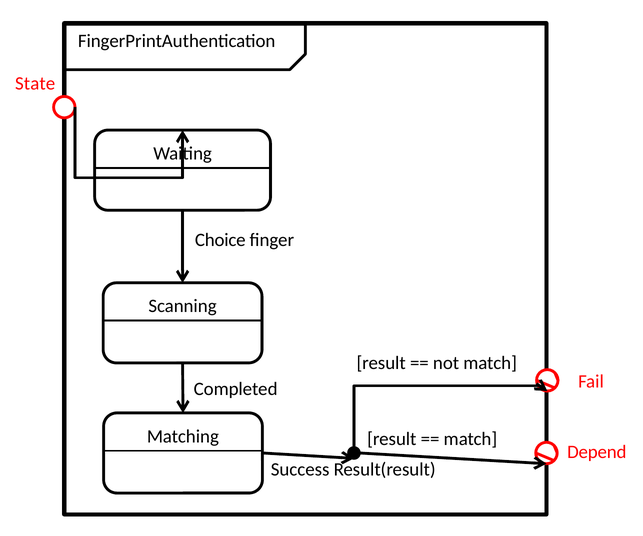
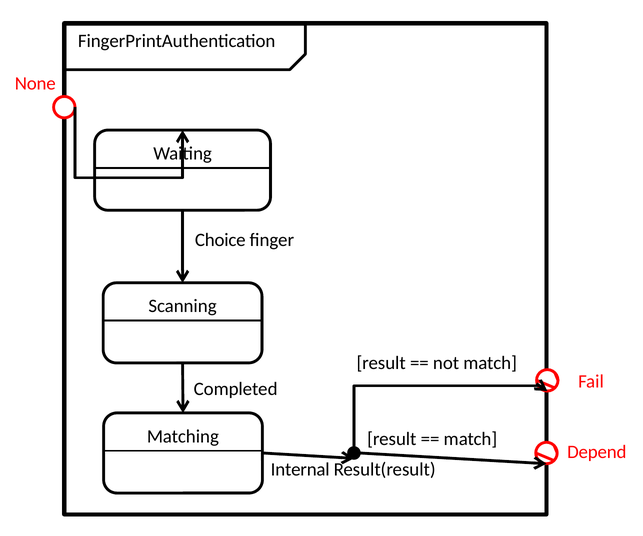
State: State -> None (35, 84)
Success: Success -> Internal (300, 469)
